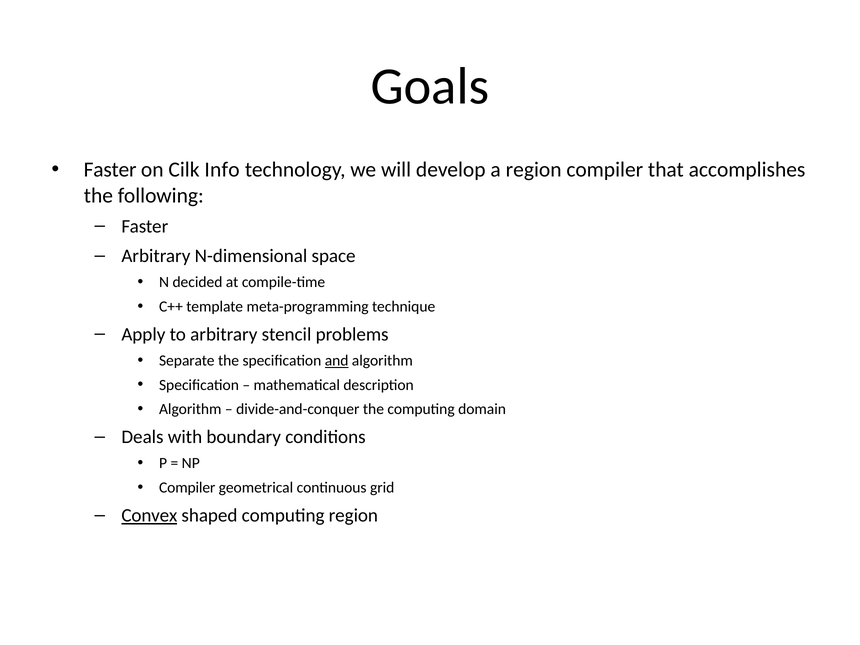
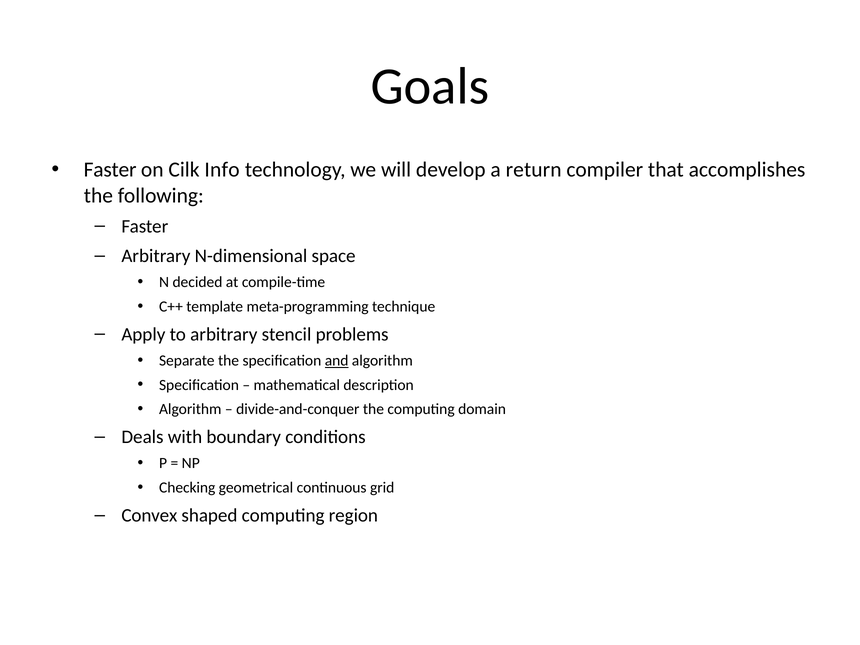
a region: region -> return (534, 170)
Compiler: Compiler -> Checking (187, 488)
Convex underline: present -> none (149, 515)
